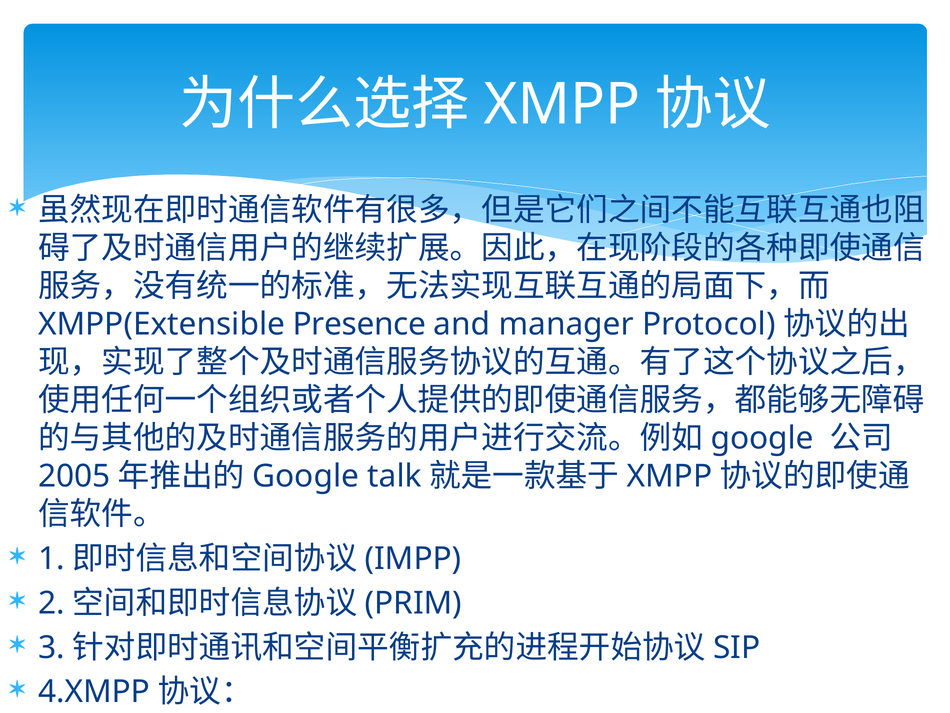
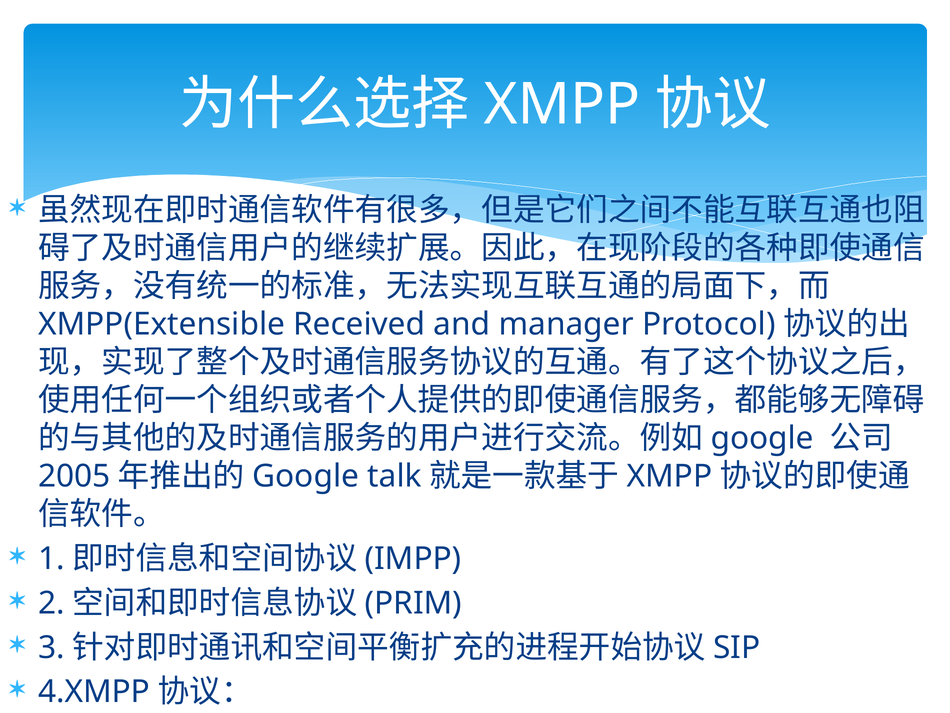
Presence: Presence -> Received (359, 324)
